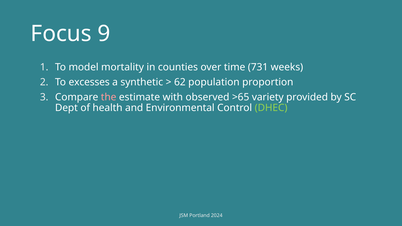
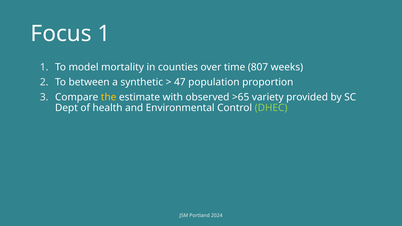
Focus 9: 9 -> 1 (104, 34)
731: 731 -> 807 (258, 67)
excesses: excesses -> between (89, 82)
62: 62 -> 47 (180, 82)
the colour: pink -> yellow (109, 97)
